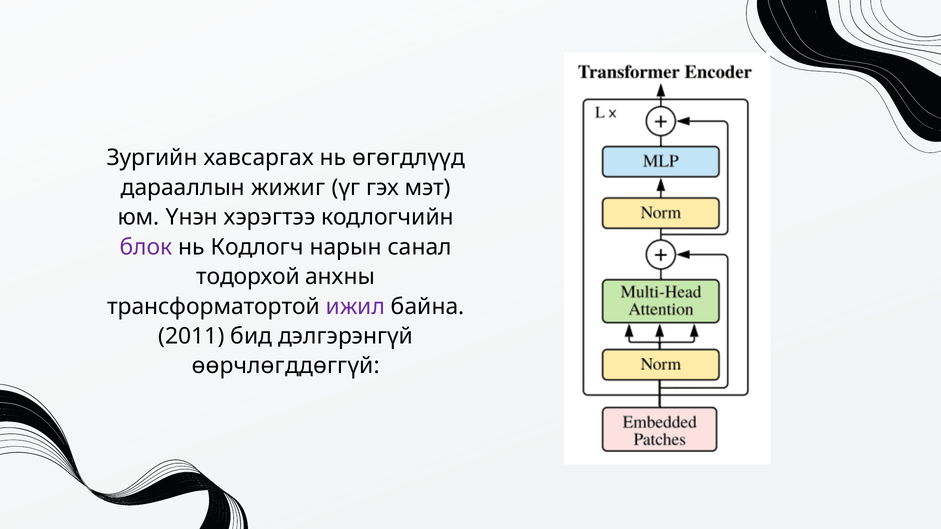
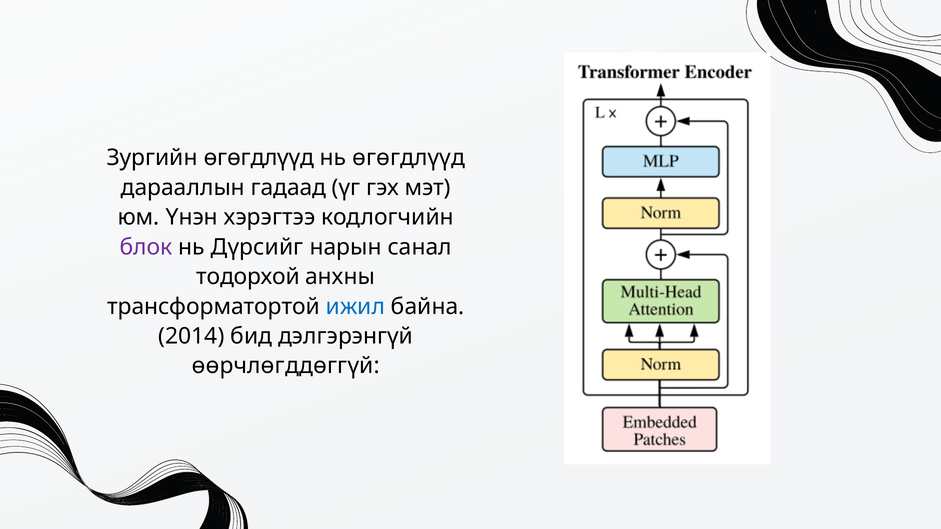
Зургийн хавсаргах: хавсаргах -> өгөгдлүүд (259, 158)
жижиг: жижиг -> гадаад (288, 188)
Кодлогч: Кодлогч -> Дүрсийг (257, 247)
ижил colour: purple -> blue (355, 307)
2011: 2011 -> 2014 (191, 336)
